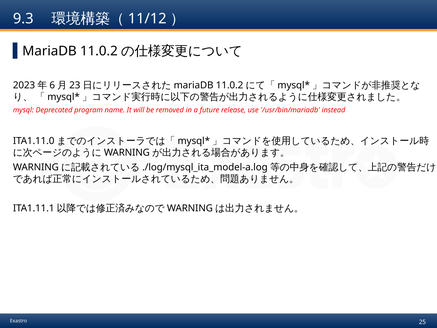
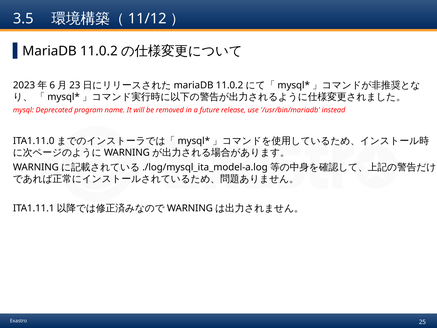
9.3: 9.3 -> 3.5 (23, 19)
